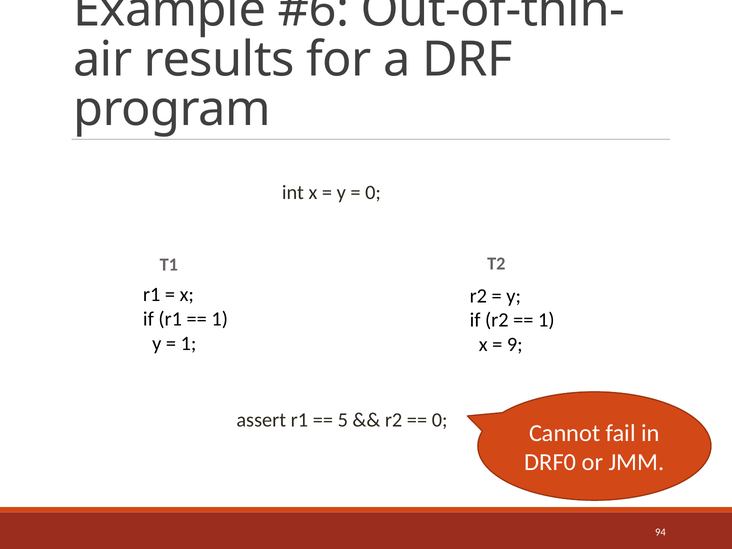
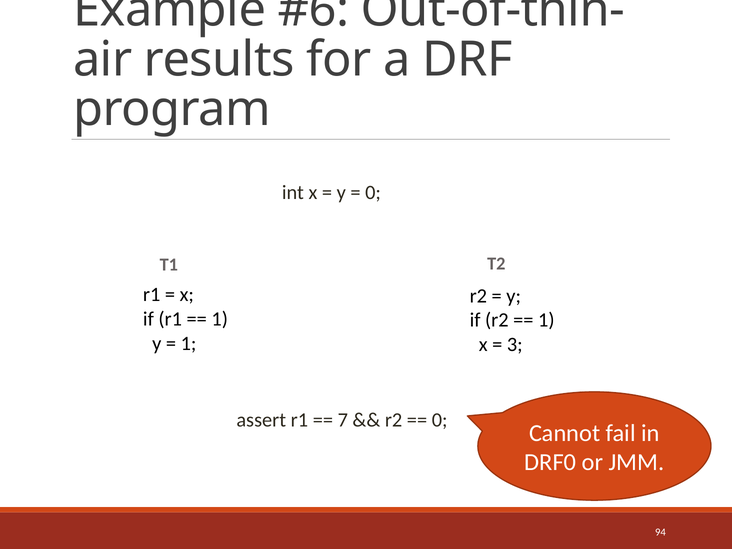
9: 9 -> 3 (515, 345)
5: 5 -> 7 (343, 420)
